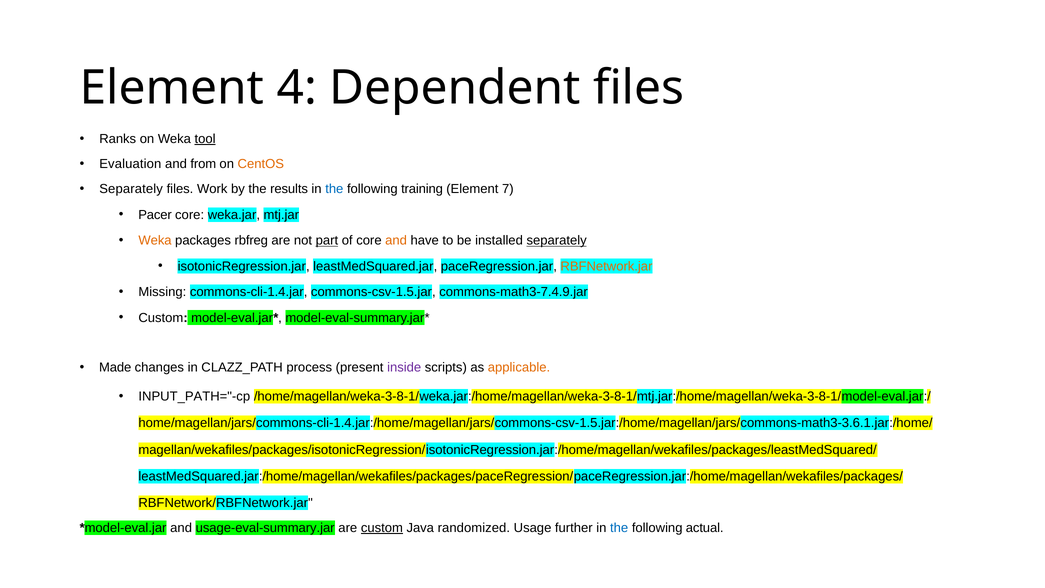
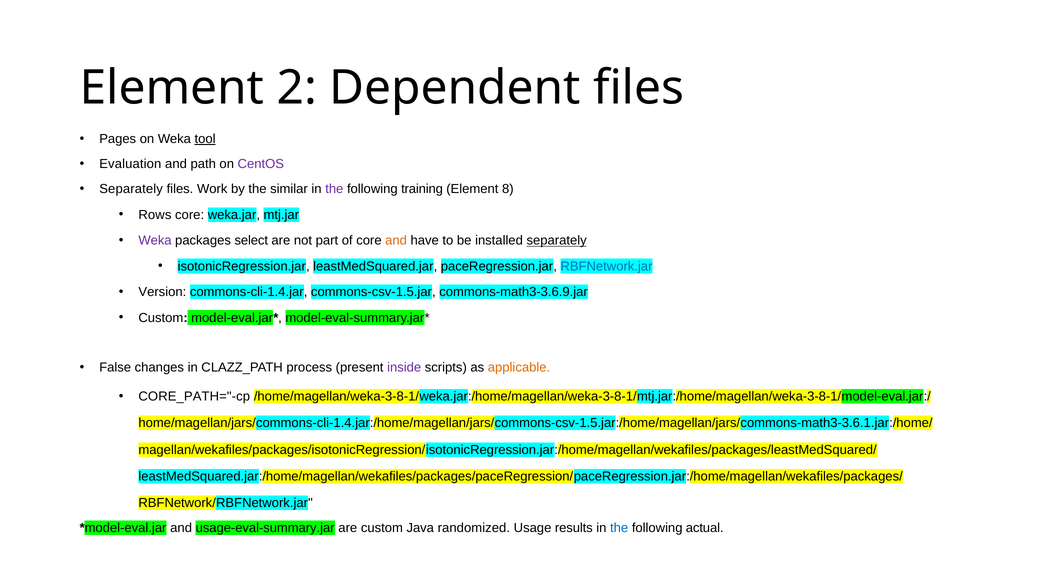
4: 4 -> 2 (297, 88)
Ranks: Ranks -> Pages (118, 139)
from: from -> path (203, 164)
CentOS colour: orange -> purple (261, 164)
results: results -> similar (289, 189)
the colour: blue -> purple (334, 189)
7: 7 -> 8 (508, 189)
Pacer: Pacer -> Rows (155, 215)
Weka colour: orange -> purple (155, 241)
rbfreg: rbfreg -> select (251, 241)
part underline: present -> none (327, 241)
RBFNetwork.jar colour: orange -> blue (606, 266)
Missing: Missing -> Version (162, 292)
commons-math3-7.4.9.jar: commons-math3-7.4.9.jar -> commons-math3-3.6.9.jar (514, 292)
Made: Made -> False (115, 367)
INPUT_PATH="-cp: INPUT_PATH="-cp -> CORE_PATH="-cp (194, 396)
custom underline: present -> none (382, 528)
further: further -> results (574, 528)
